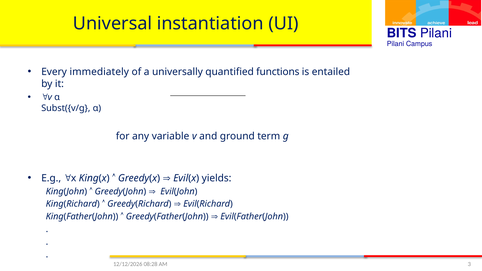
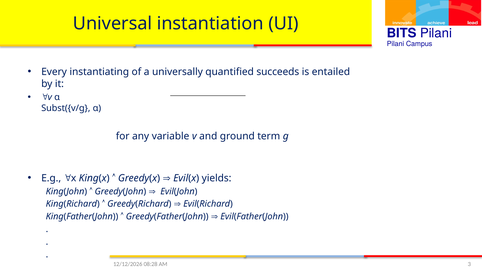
immediately: immediately -> instantiating (99, 72)
functions: functions -> succeeds (278, 72)
